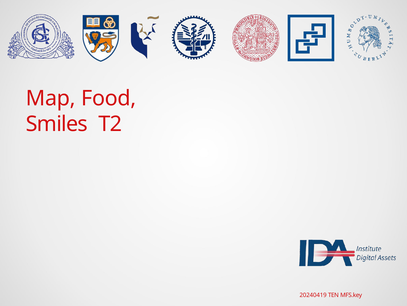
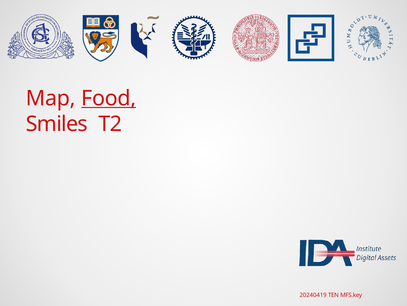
Food underline: none -> present (109, 98)
